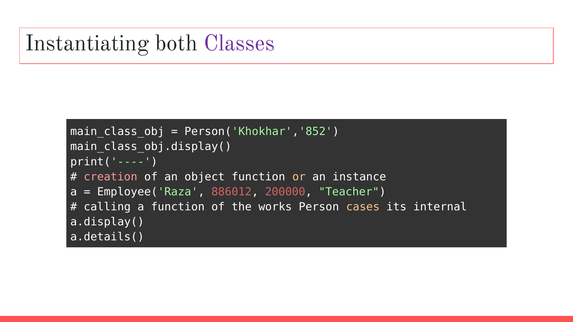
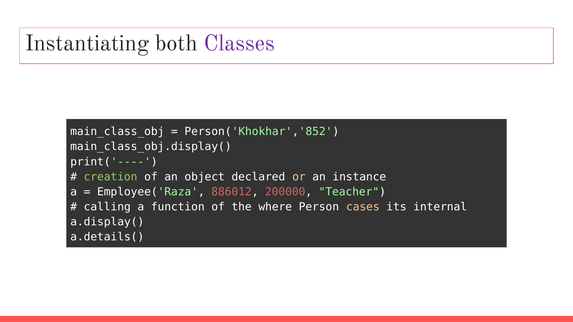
creation colour: pink -> light green (111, 177)
object function: function -> declared (258, 177)
works: works -> where (275, 207)
